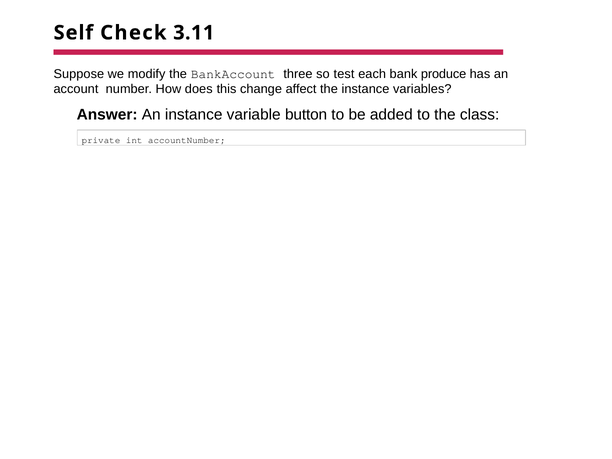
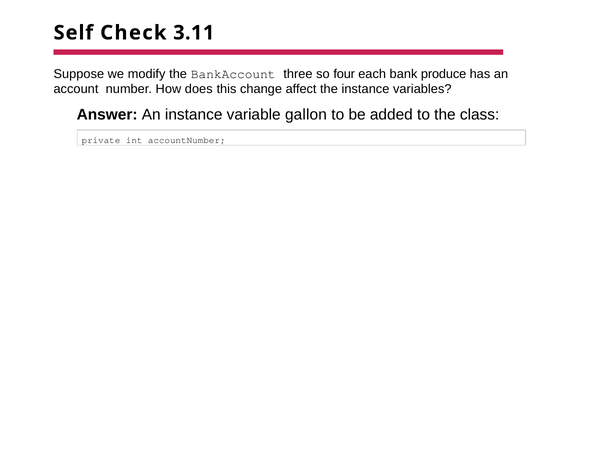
test: test -> four (344, 74)
button: button -> gallon (306, 115)
